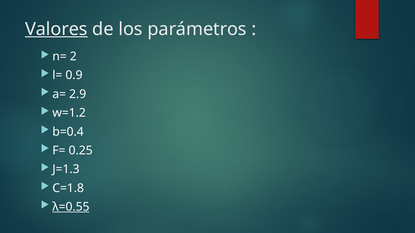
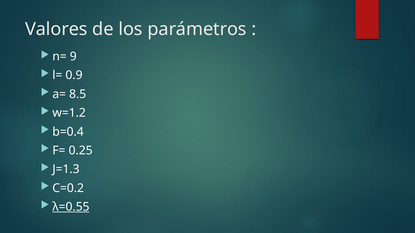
Valores underline: present -> none (56, 29)
2: 2 -> 9 (73, 57)
2.9: 2.9 -> 8.5 (78, 94)
C=1.8: C=1.8 -> C=0.2 (68, 188)
